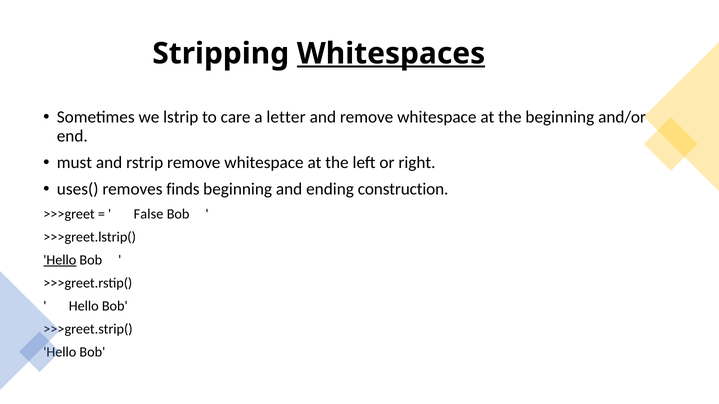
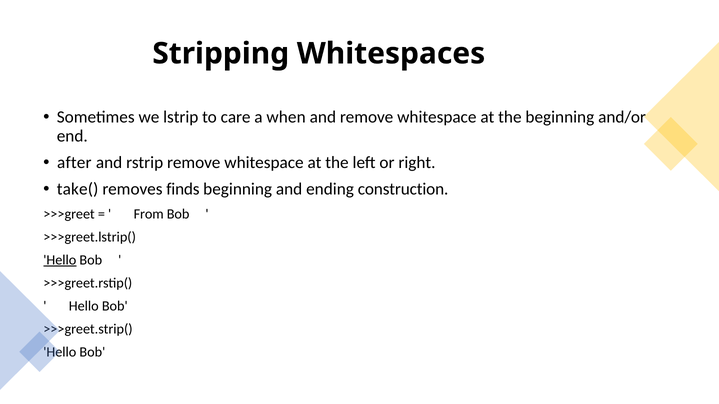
Whitespaces underline: present -> none (391, 54)
letter: letter -> when (286, 117)
must: must -> after (74, 163)
uses(: uses( -> take( (78, 189)
False: False -> From (149, 214)
